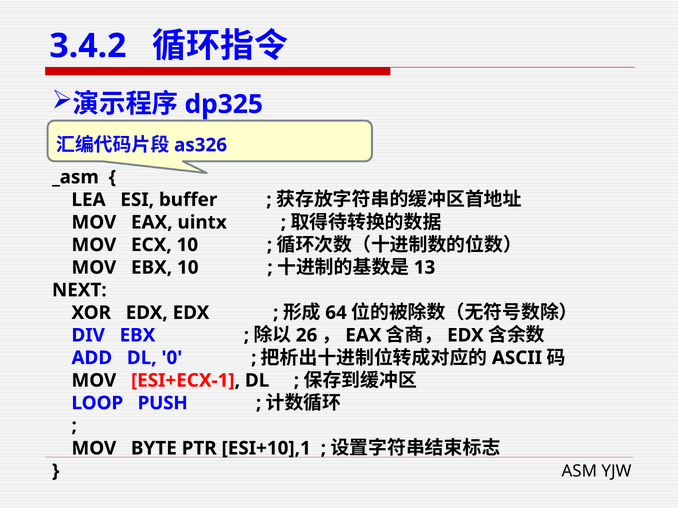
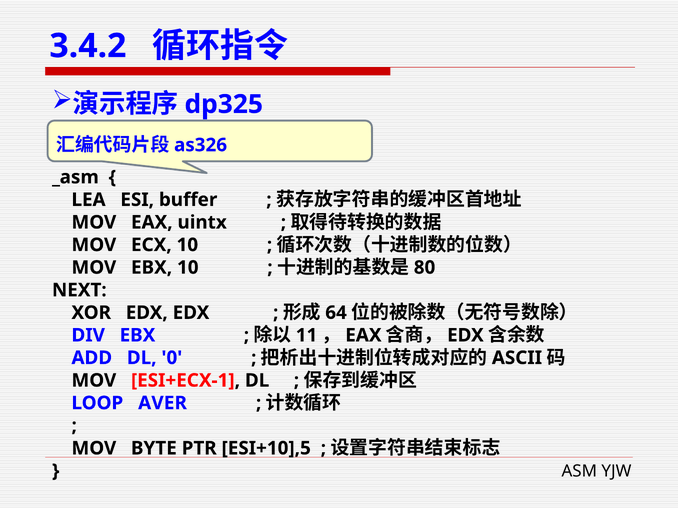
13: 13 -> 80 (425, 268)
26: 26 -> 11 (307, 336)
PUSH: PUSH -> AVER (163, 403)
ESI+10],1: ESI+10],1 -> ESI+10],5 (266, 449)
